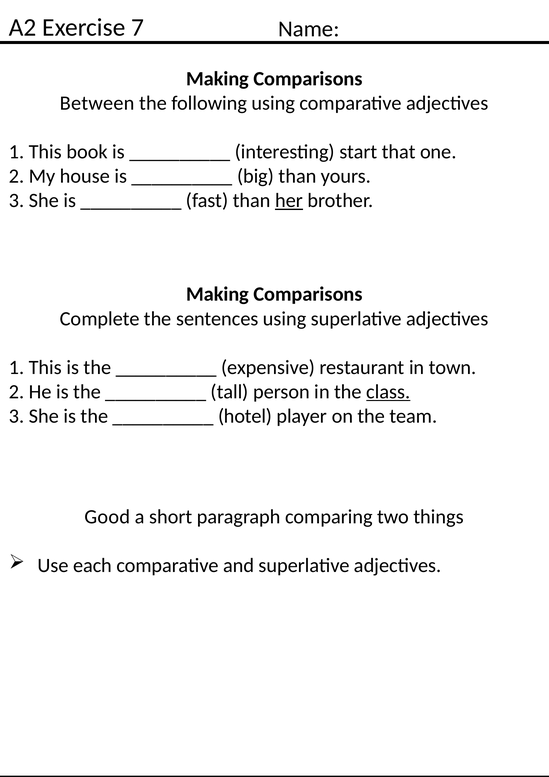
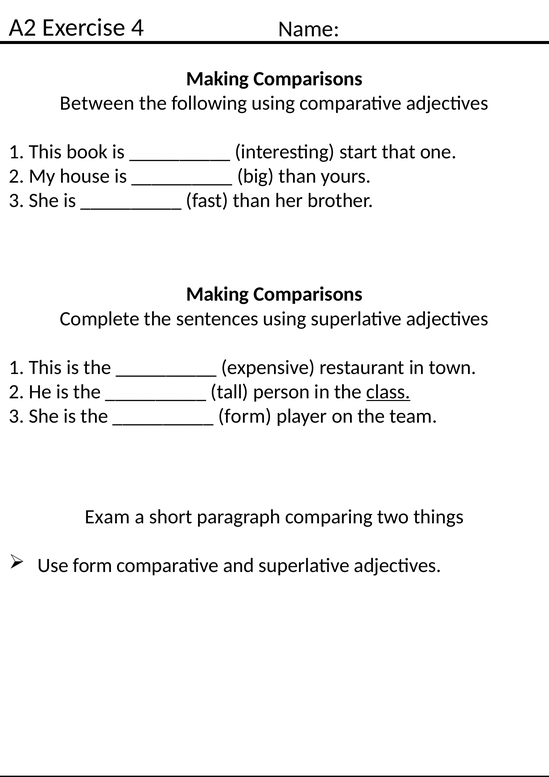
7: 7 -> 4 (138, 27)
her underline: present -> none (289, 201)
hotel: hotel -> form (245, 417)
Good: Good -> Exam (107, 517)
Use each: each -> form (93, 566)
